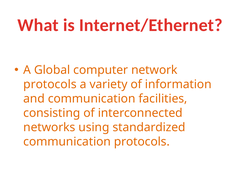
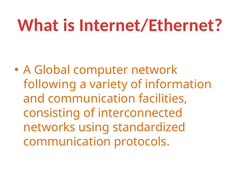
protocols: protocols -> following (50, 84)
